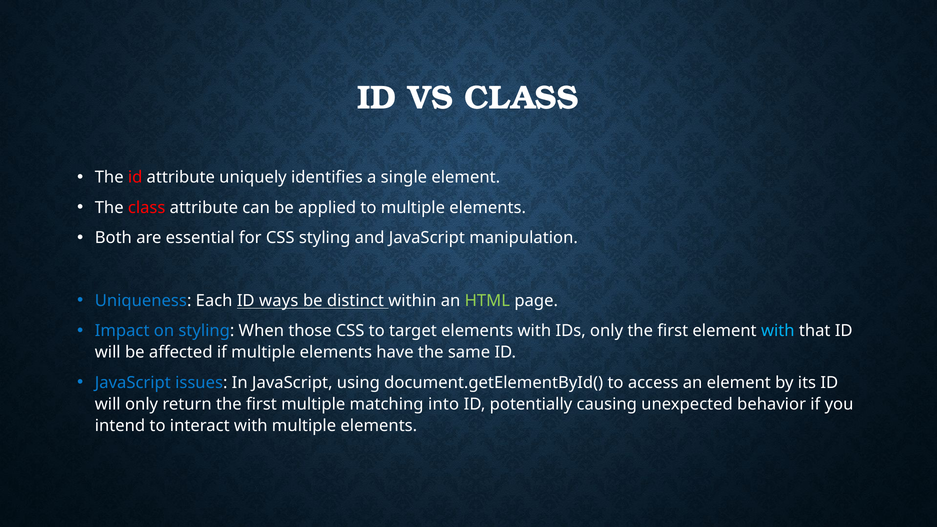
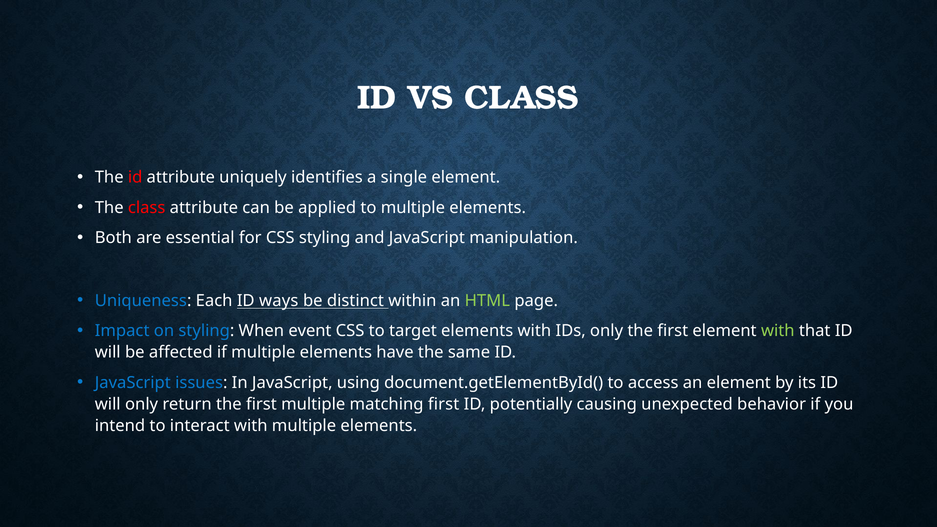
those: those -> event (310, 331)
with colour: light blue -> light green (778, 331)
matching into: into -> first (444, 404)
